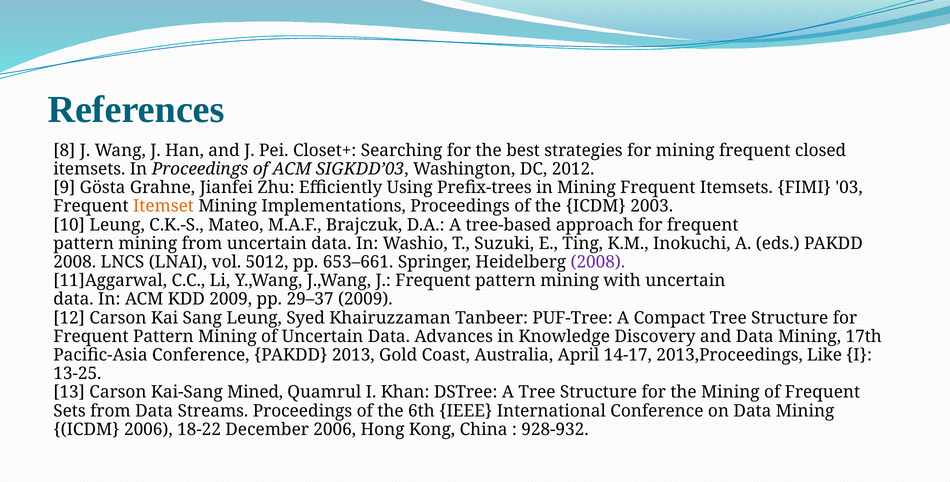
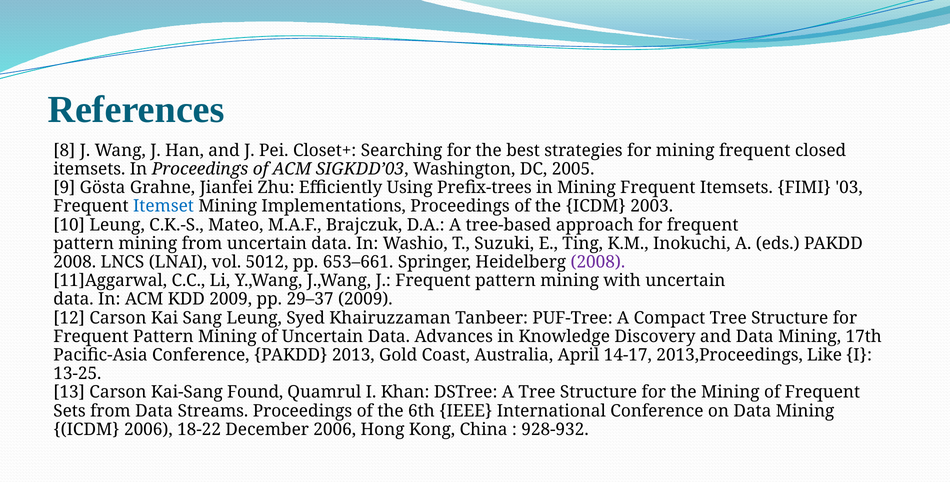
2012: 2012 -> 2005 (573, 169)
Itemset colour: orange -> blue (163, 206)
Mined: Mined -> Found (255, 392)
